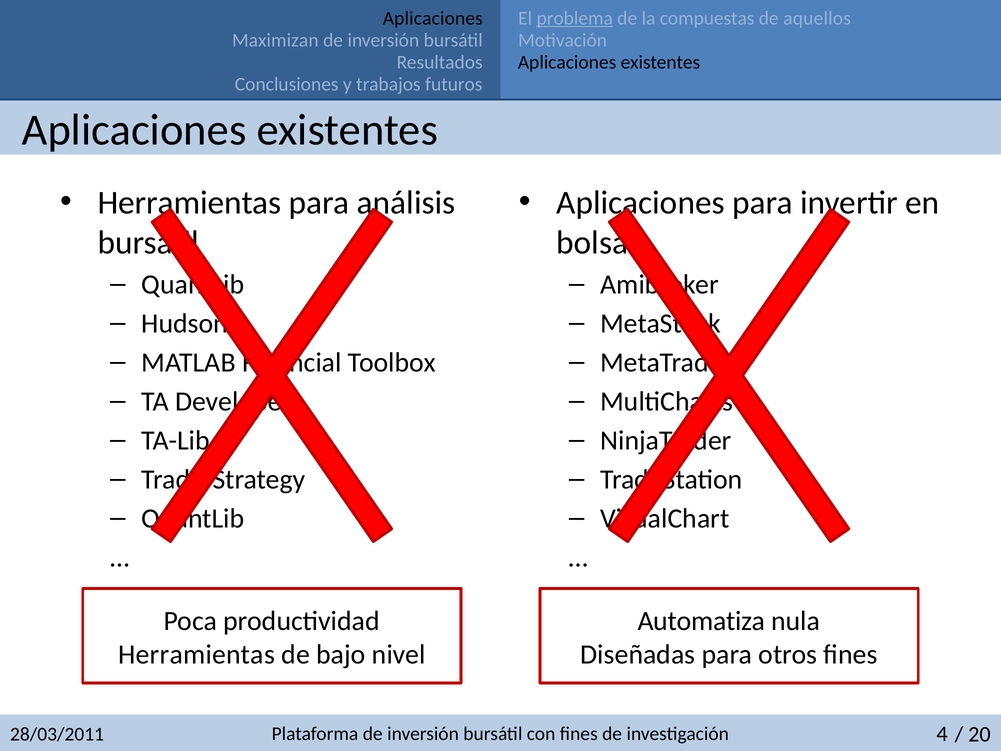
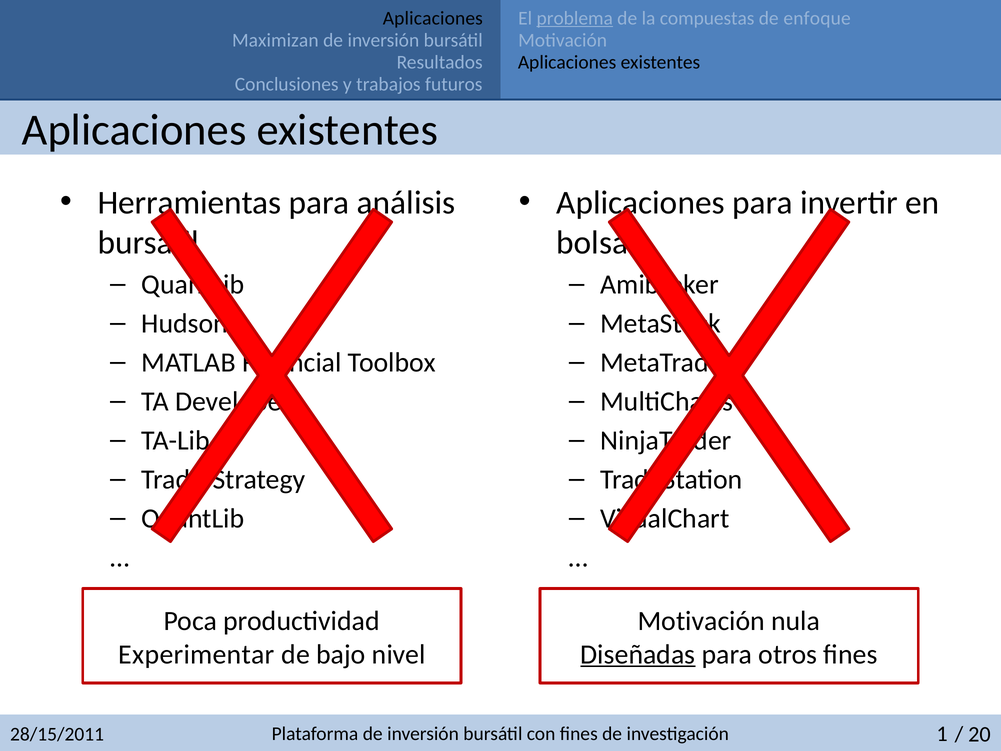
aquellos: aquellos -> enfoque (817, 18)
Automatiza: Automatiza -> Motivación (701, 621)
Herramientas: Herramientas -> Experimentar (197, 654)
Diseñadas underline: none -> present (638, 654)
4: 4 -> 1 (942, 734)
28/03/2011: 28/03/2011 -> 28/15/2011 (57, 734)
